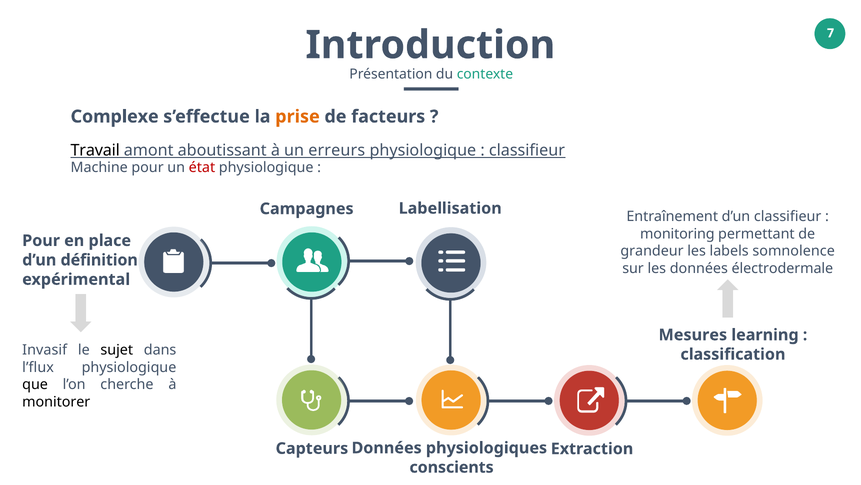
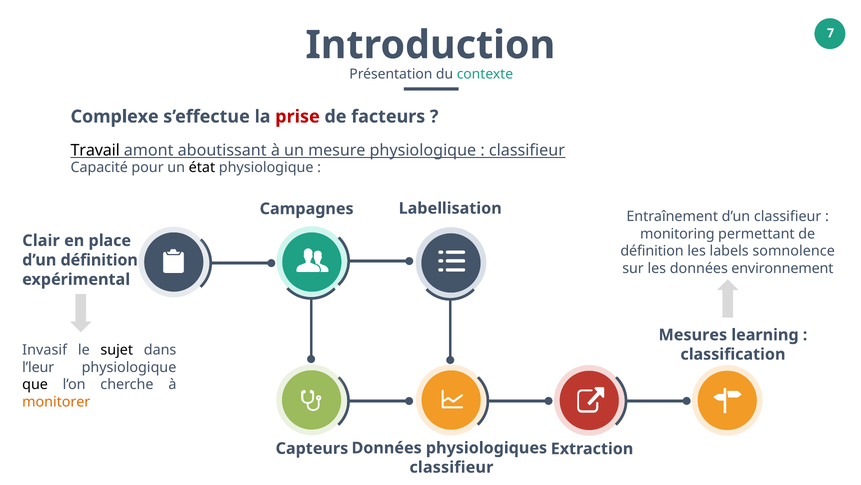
prise colour: orange -> red (297, 116)
erreurs: erreurs -> mesure (337, 150)
Machine: Machine -> Capacité (99, 167)
état colour: red -> black (202, 167)
Pour: Pour -> Clair (41, 240)
grandeur: grandeur -> définition (652, 251)
électrodermale: électrodermale -> environnement (782, 268)
l’flux: l’flux -> l’leur (38, 367)
monitorer colour: black -> orange (56, 401)
conscients: conscients -> classifieur (451, 467)
